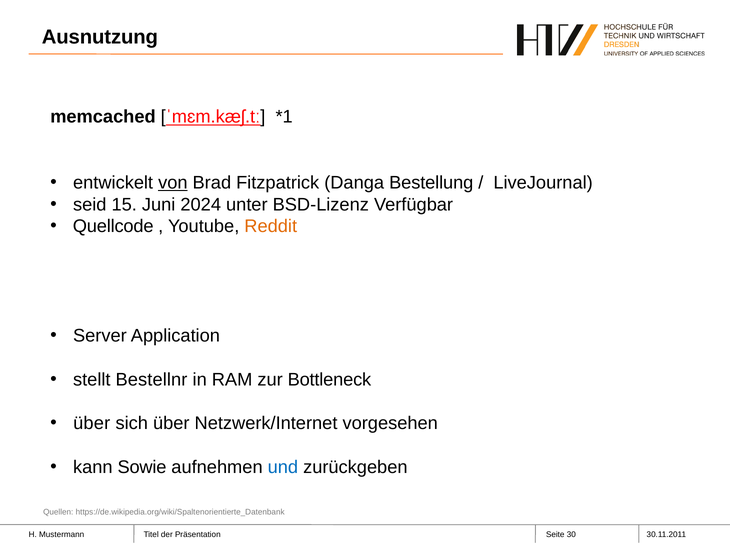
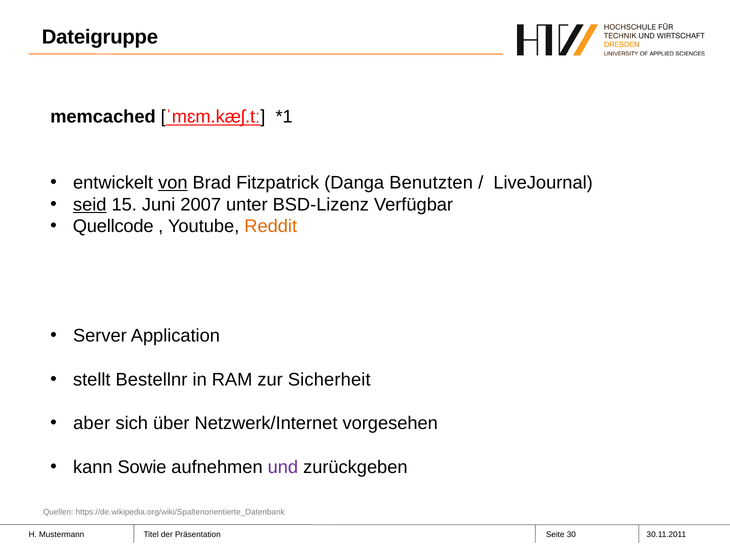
Ausnutzung: Ausnutzung -> Dateigruppe (100, 37)
Bestellung: Bestellung -> Benutzten (431, 183)
seid underline: none -> present (90, 205)
2024: 2024 -> 2007 (201, 205)
Bottleneck: Bottleneck -> Sicherheit (329, 380)
über: über -> aber (92, 424)
und colour: blue -> purple (283, 467)
